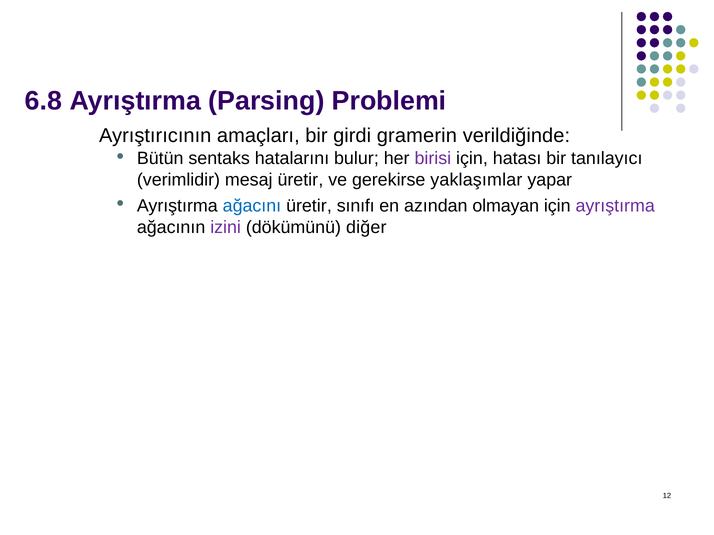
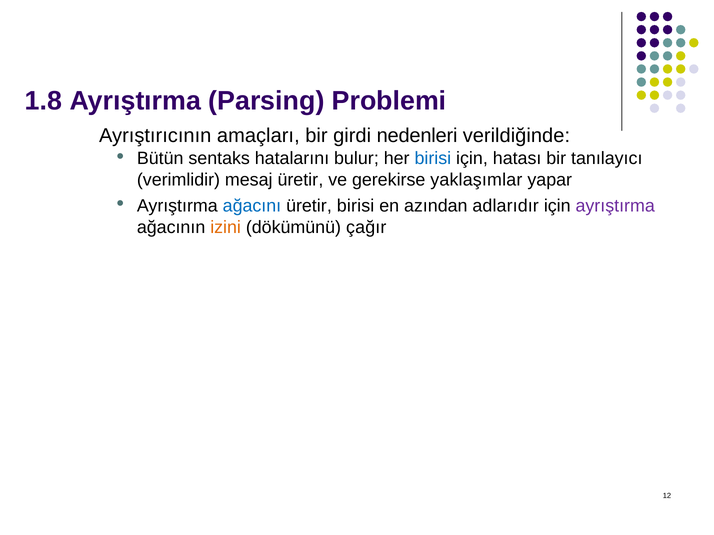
6.8: 6.8 -> 1.8 (44, 101)
gramerin: gramerin -> nedenleri (417, 136)
birisi colour: purple -> blue (433, 159)
üretir sınıfı: sınıfı -> birisi (356, 206)
olmayan: olmayan -> adlarıdır (506, 206)
izini colour: purple -> orange (226, 227)
diğer: diğer -> çağır (366, 227)
